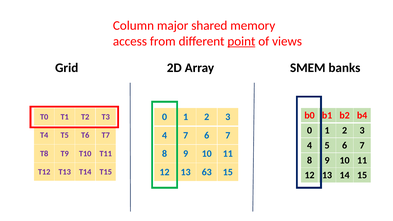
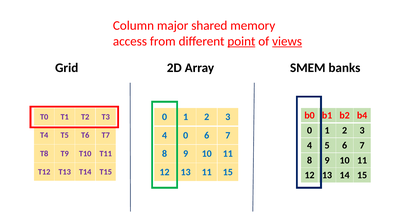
views underline: none -> present (287, 41)
4 7: 7 -> 0 (186, 135)
13 63: 63 -> 11 (207, 172)
